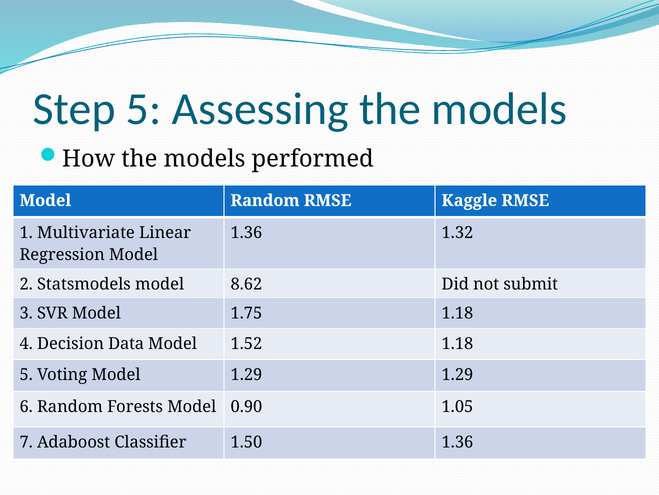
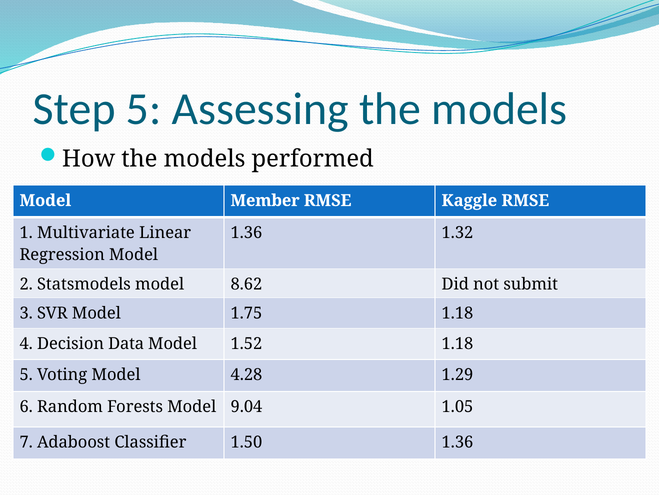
Model Random: Random -> Member (265, 200)
Model 1.29: 1.29 -> 4.28 (246, 374)
0.90: 0.90 -> 9.04 (246, 406)
